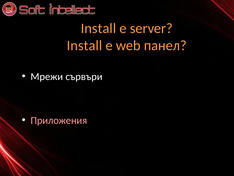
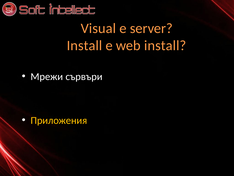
Install: Install -> Visual (98, 28)
web панел: панел -> install (165, 45)
Приложения colour: pink -> yellow (59, 120)
